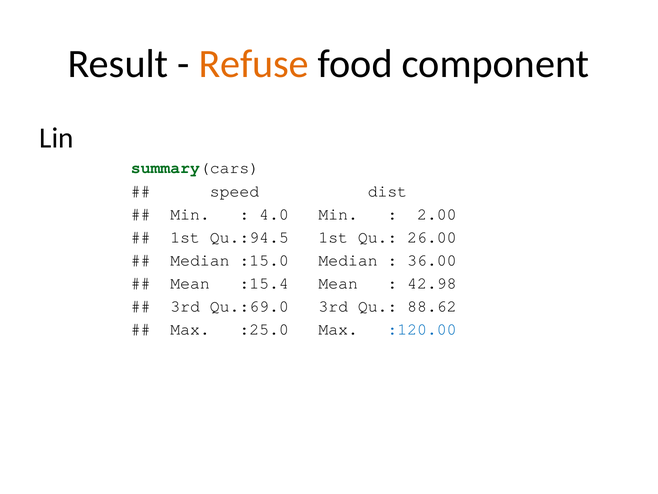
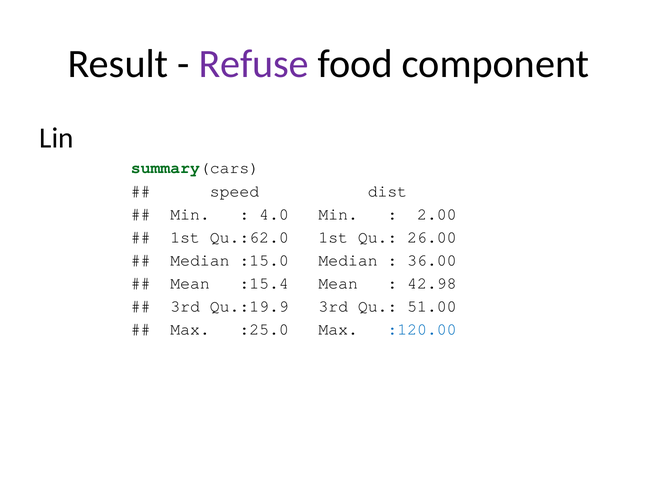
Refuse colour: orange -> purple (254, 64)
Qu.:94.5: Qu.:94.5 -> Qu.:62.0 (249, 237)
Qu.:69.0: Qu.:69.0 -> Qu.:19.9 (249, 306)
88.62: 88.62 -> 51.00 (432, 306)
